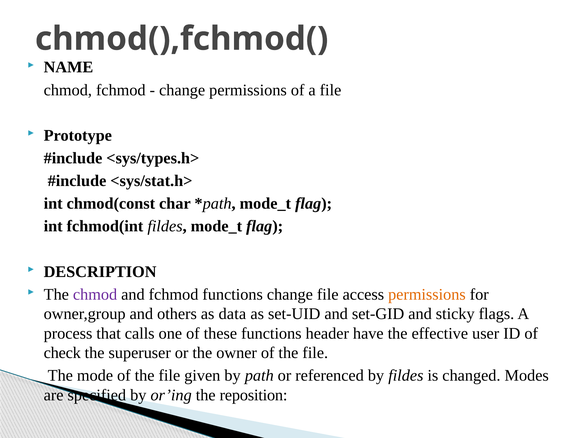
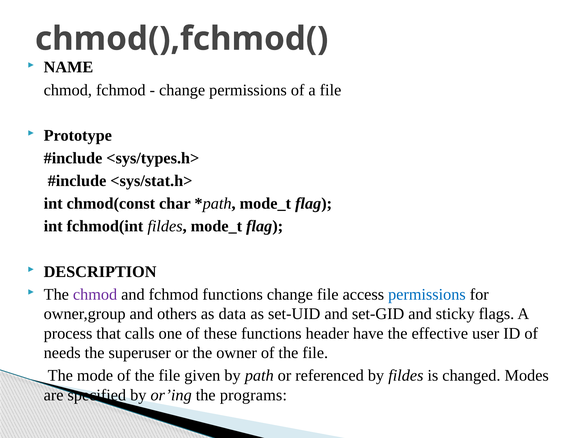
permissions colour: orange -> blue (427, 294)
check: check -> needs (62, 353)
reposition: reposition -> programs (253, 395)
